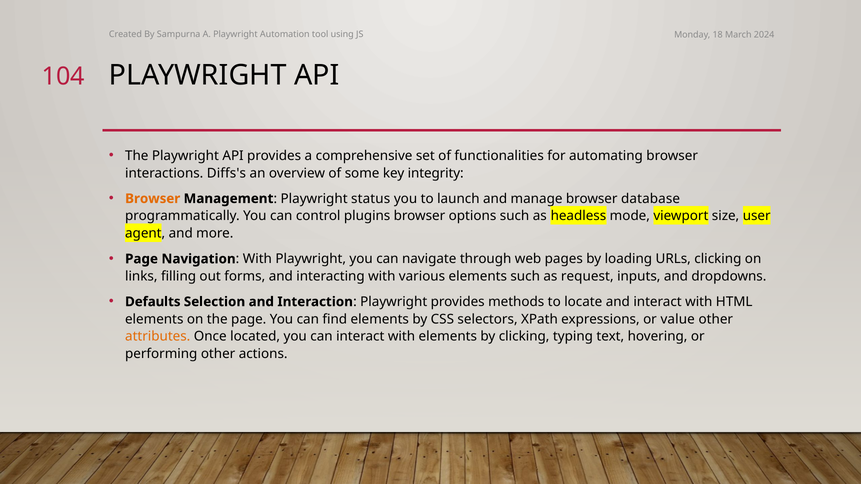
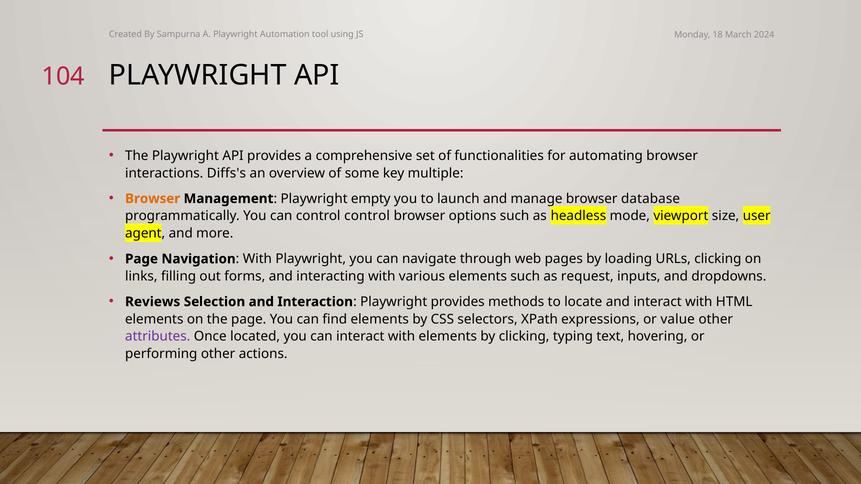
integrity: integrity -> multiple (436, 173)
status: status -> empty (371, 199)
control plugins: plugins -> control (367, 216)
Defaults: Defaults -> Reviews (153, 302)
attributes colour: orange -> purple (158, 337)
